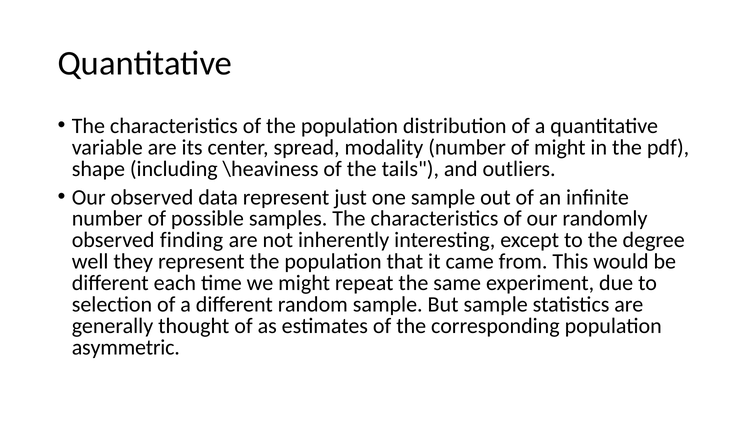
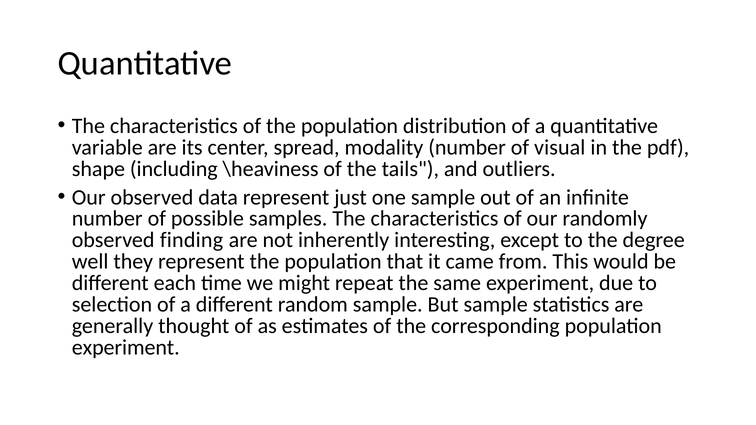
of might: might -> visual (560, 147)
asymmetric: asymmetric -> experiment (126, 348)
